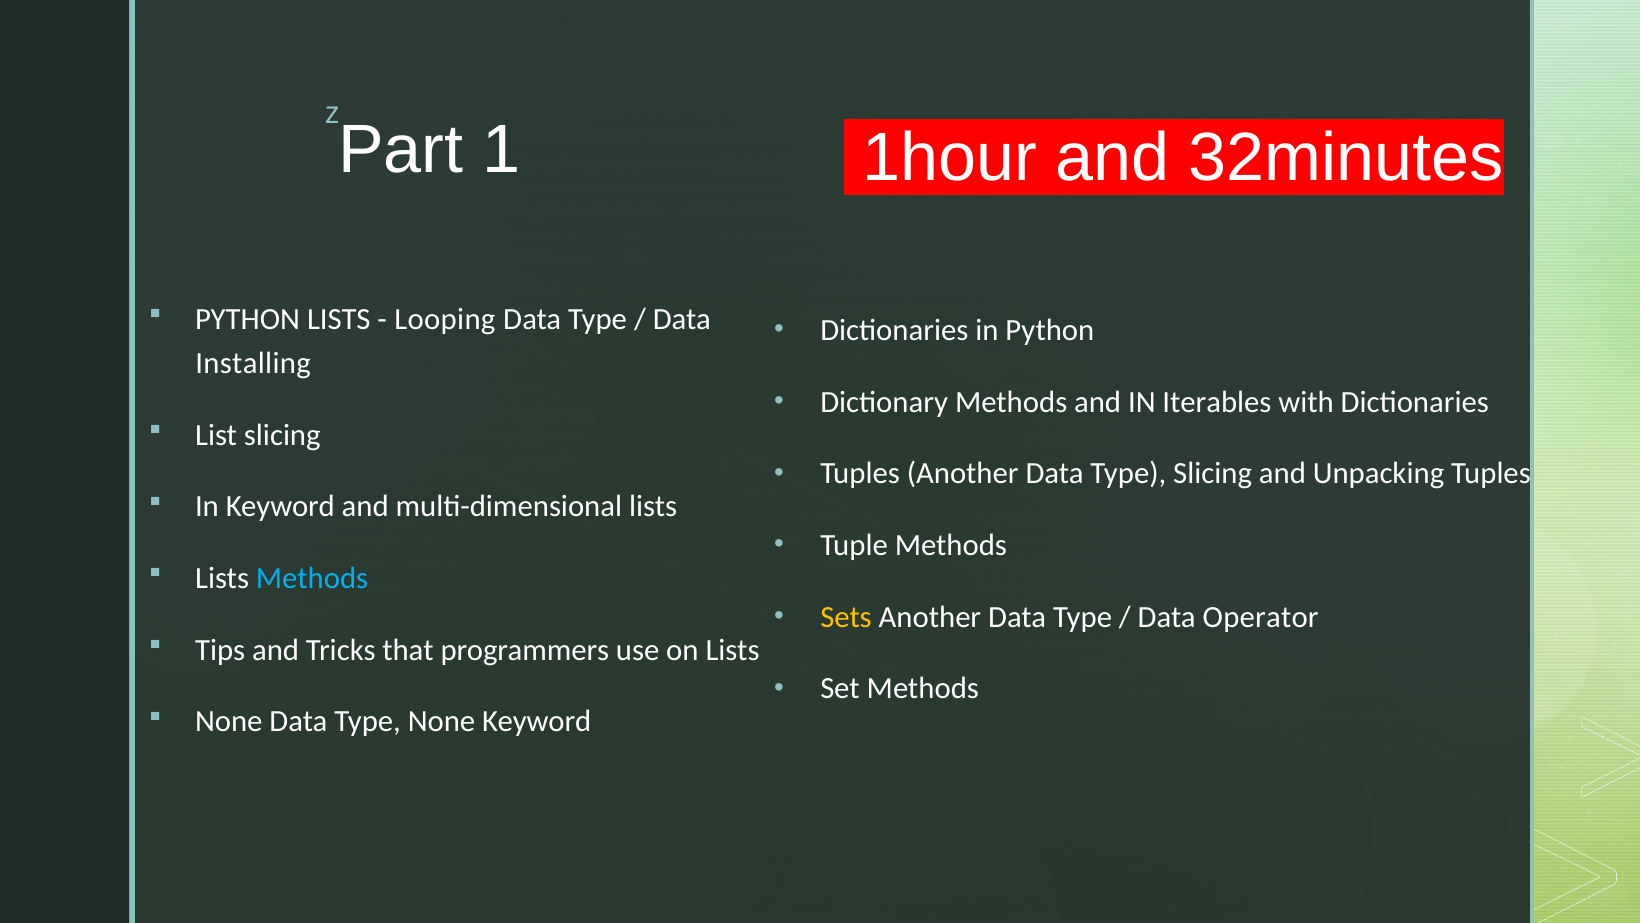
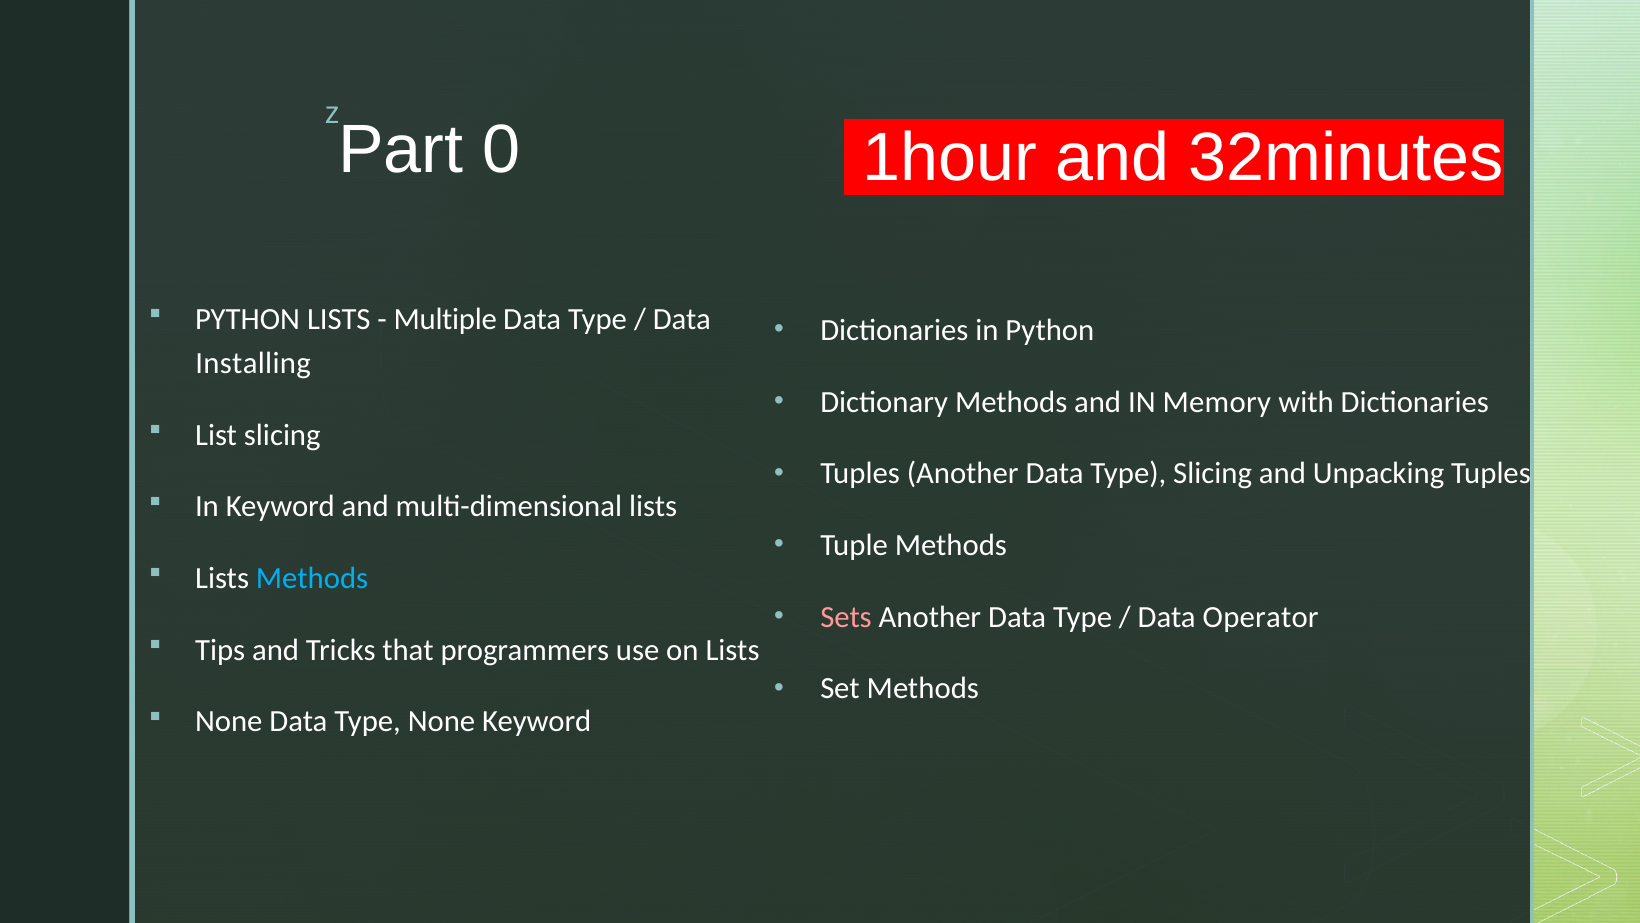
1: 1 -> 0 (501, 150)
Looping: Looping -> Multiple (445, 319)
Iterables: Iterables -> Memory (1217, 402)
Sets colour: yellow -> pink (846, 617)
